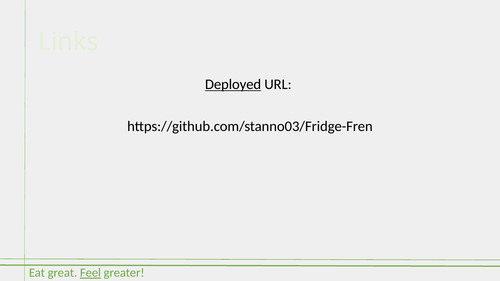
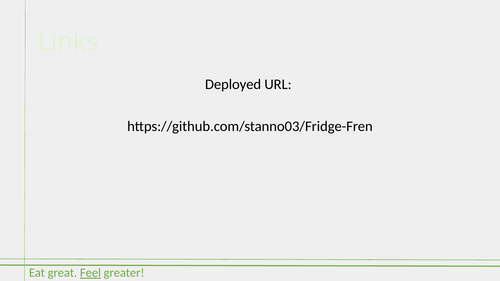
Deployed underline: present -> none (233, 85)
